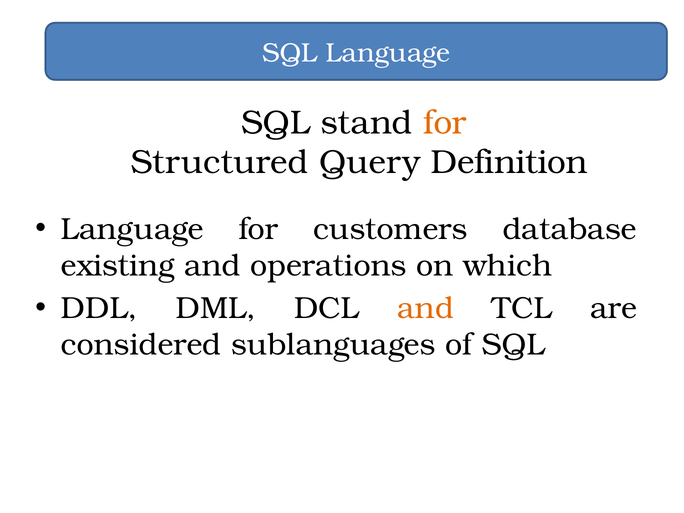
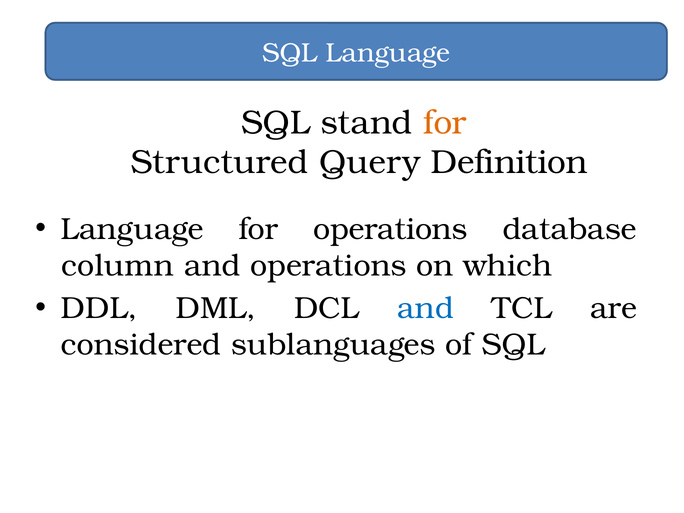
for customers: customers -> operations (390, 229)
existing: existing -> column (117, 266)
and colour: orange -> blue (426, 308)
